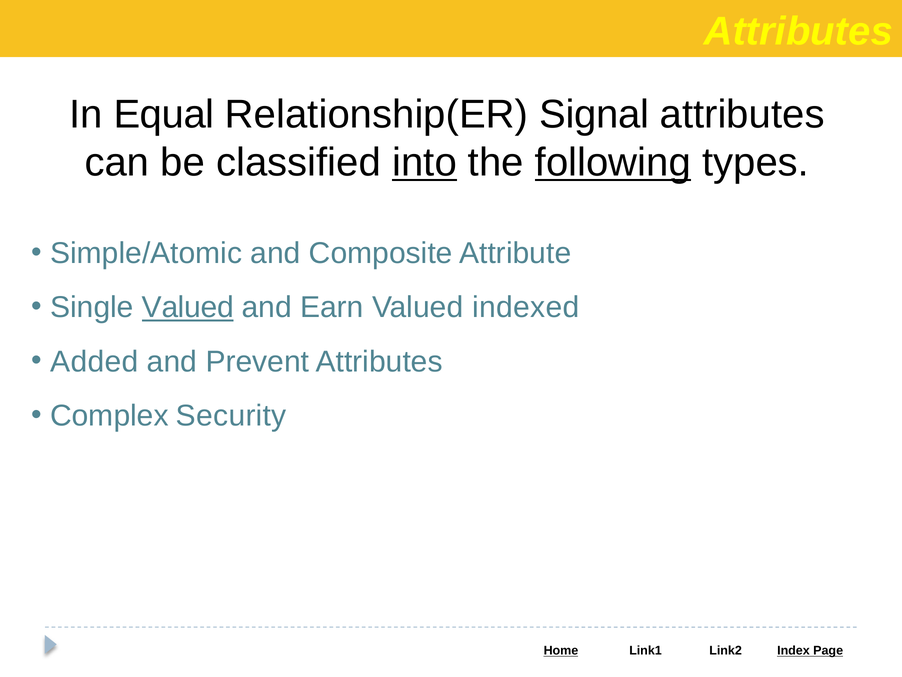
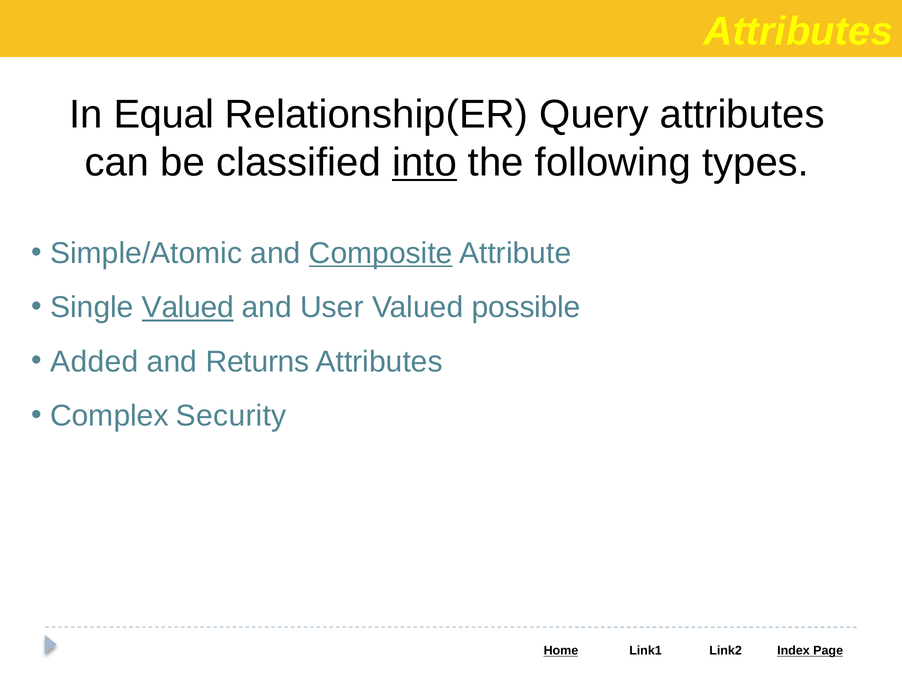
Signal: Signal -> Query (594, 115)
following underline: present -> none (613, 163)
Composite underline: none -> present (381, 253)
Earn: Earn -> User (332, 307)
indexed: indexed -> possible (526, 307)
Prevent: Prevent -> Returns (257, 361)
